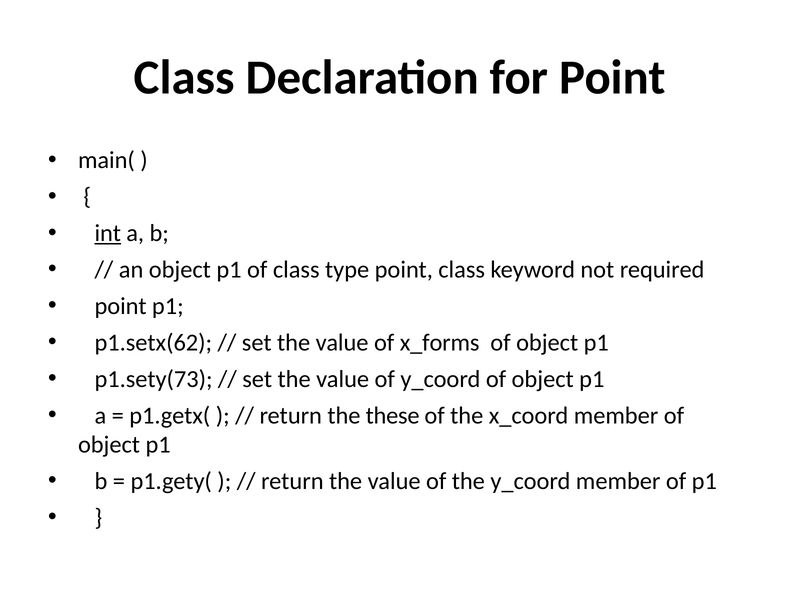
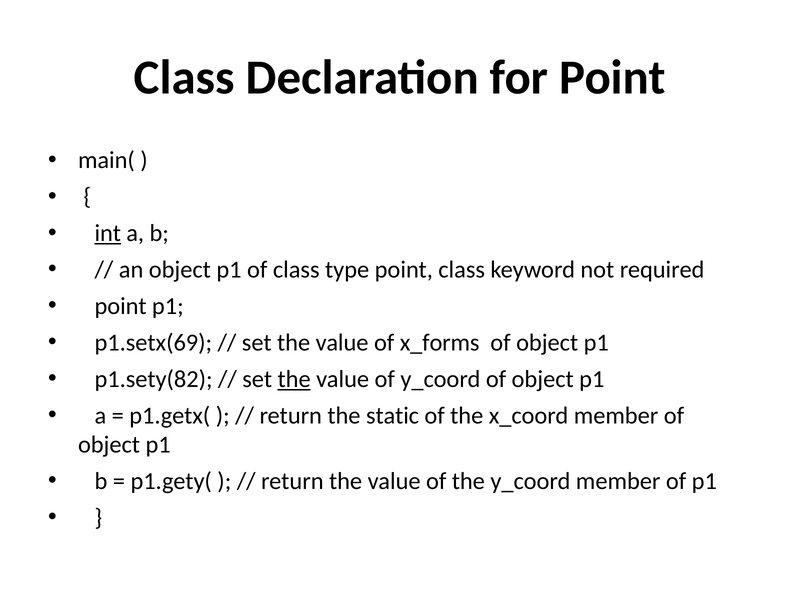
p1.setx(62: p1.setx(62 -> p1.setx(69 (153, 343)
p1.sety(73: p1.sety(73 -> p1.sety(82 (154, 379)
the underline: none -> present (294, 379)
these: these -> static (393, 415)
